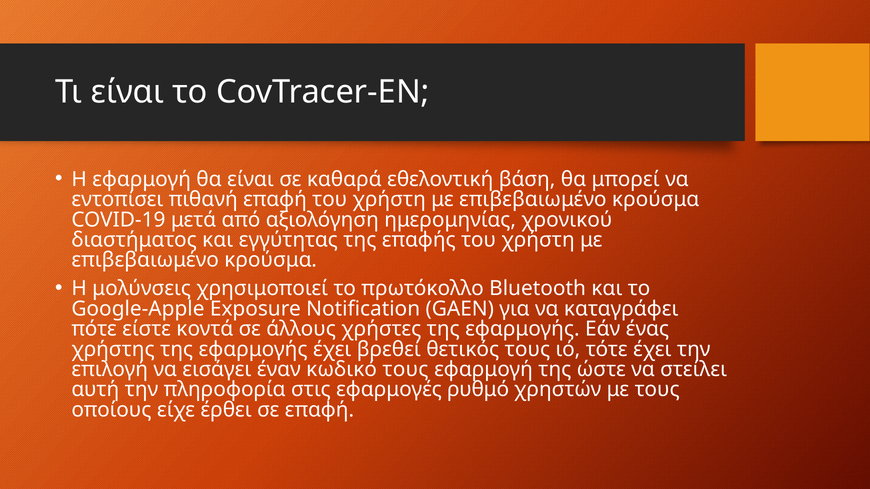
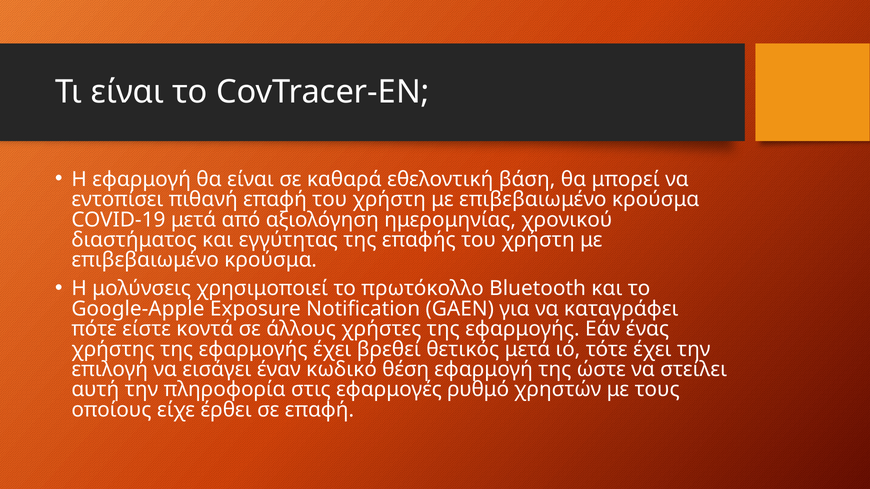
θετικός τους: τους -> μετά (528, 349)
κωδικό τους: τους -> θέση (406, 370)
